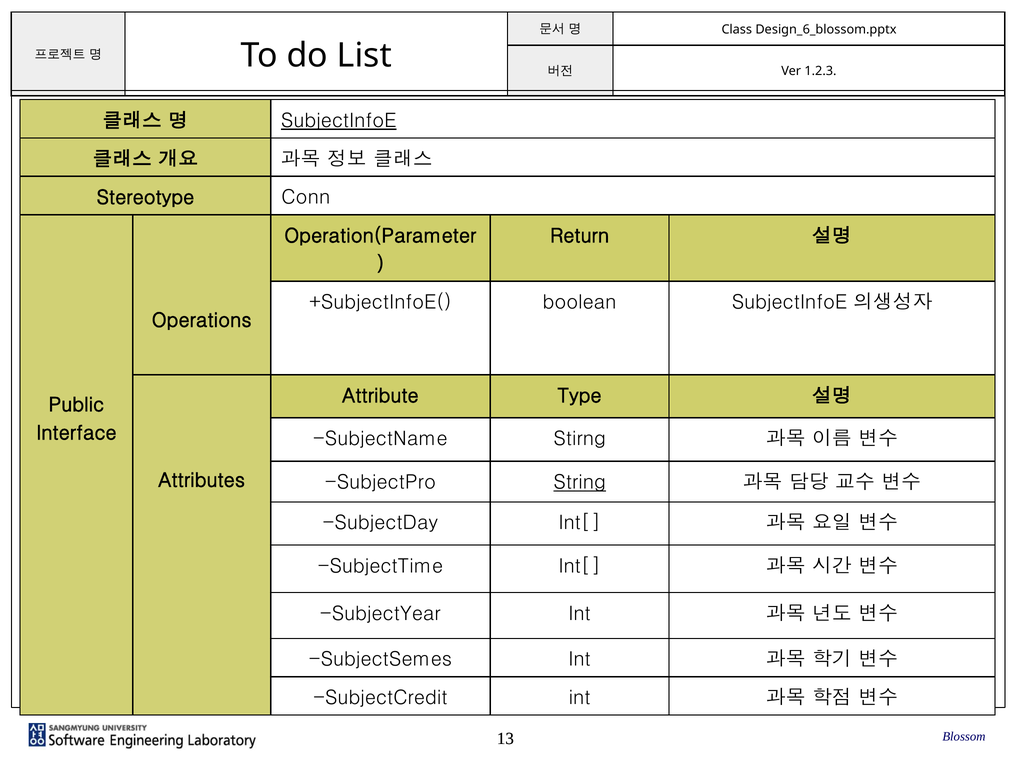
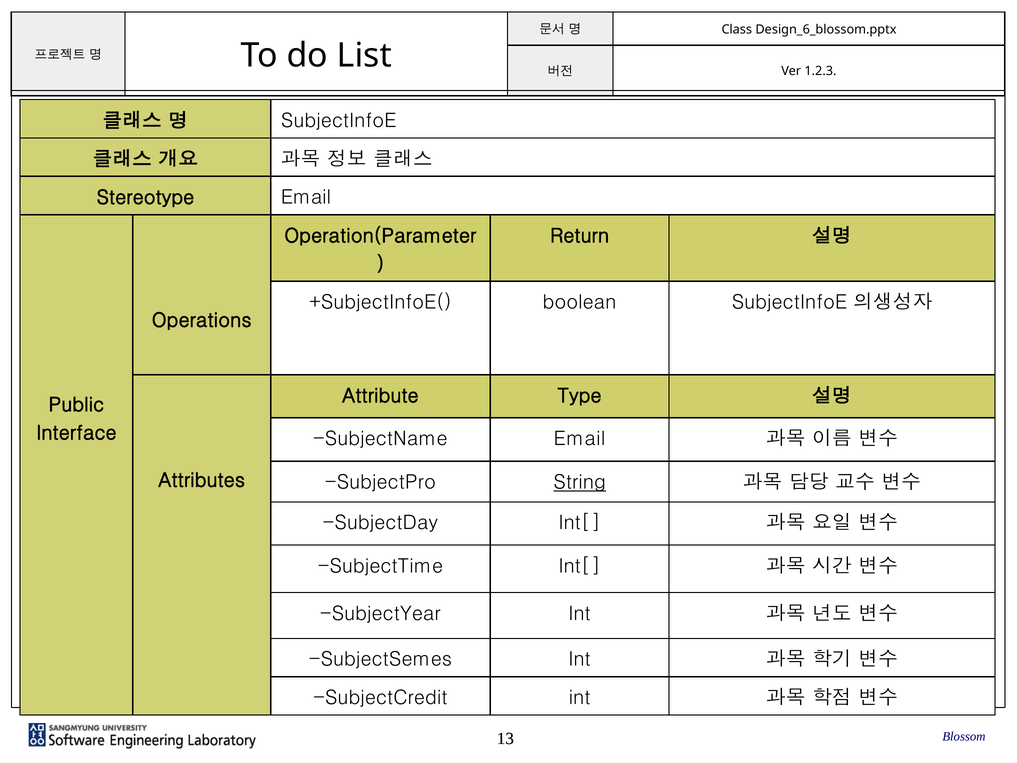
SubjectInfoE underline: present -> none (339, 121)
Stereotype Conn: Conn -> Email (306, 197)
SubjectName Stirng: Stirng -> Email (579, 439)
